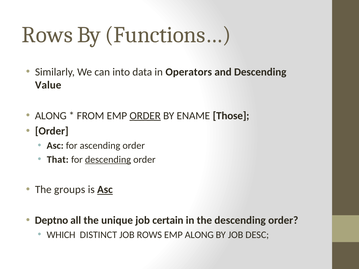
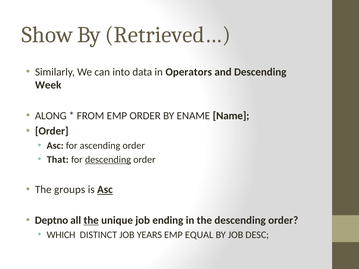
Rows: Rows -> Show (47, 35)
Functions…: Functions… -> Retrieved… (168, 35)
Value: Value -> Week (48, 85)
ORDER underline: present -> none (145, 116)
Those: Those -> Name (231, 116)
the underline: none -> present (91, 221)
certain: certain -> ending (168, 221)
JOB ROWS: ROWS -> YEARS (149, 235)
EMP ALONG: ALONG -> EQUAL (199, 235)
